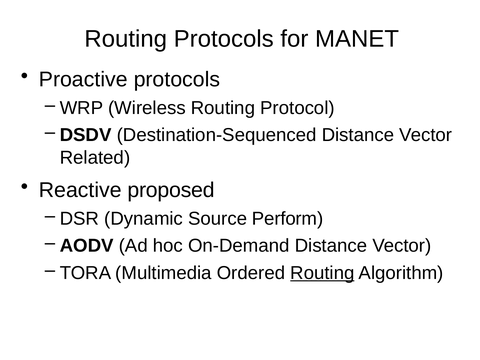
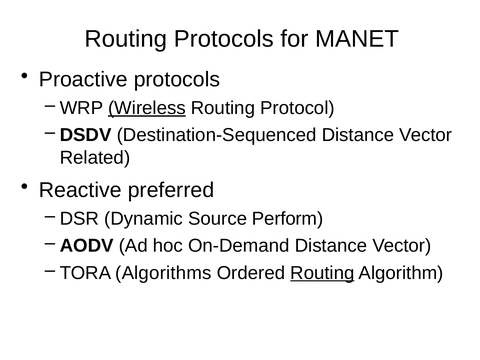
Wireless underline: none -> present (147, 108)
proposed: proposed -> preferred (171, 190)
Multimedia: Multimedia -> Algorithms (163, 273)
